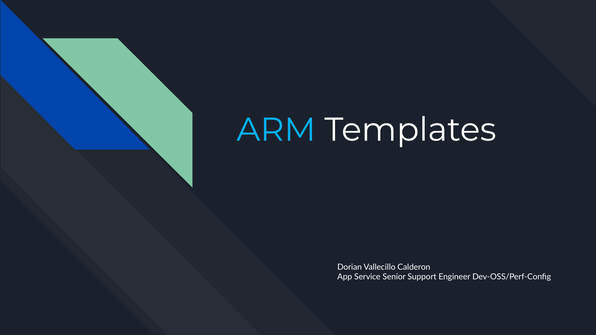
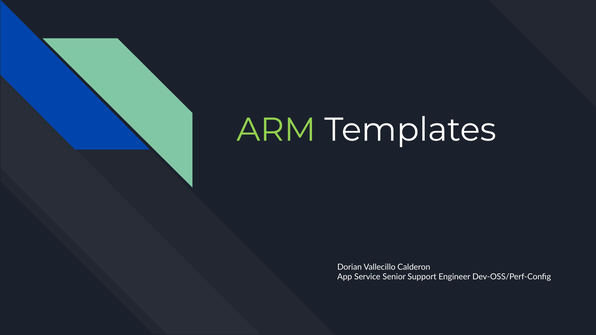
ARM colour: light blue -> light green (276, 130)
